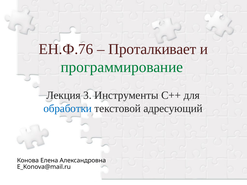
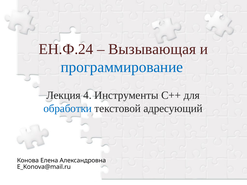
ЕН.Ф.76: ЕН.Ф.76 -> ЕН.Ф.24 (66, 49)
Проталкивает: Проталкивает -> Вызывающая (152, 49)
программирование colour: green -> blue (122, 67)
3: 3 -> 4 (87, 95)
